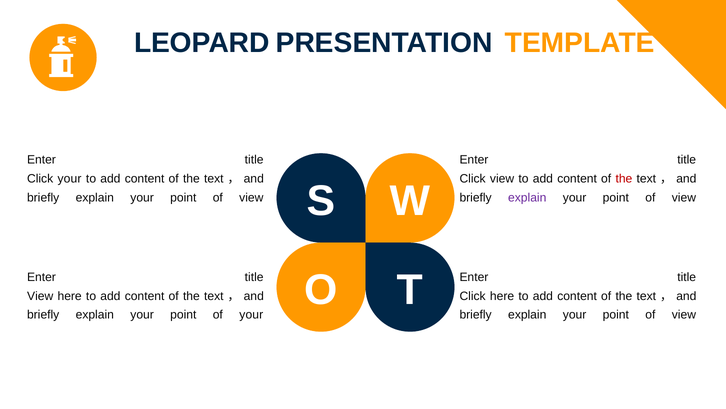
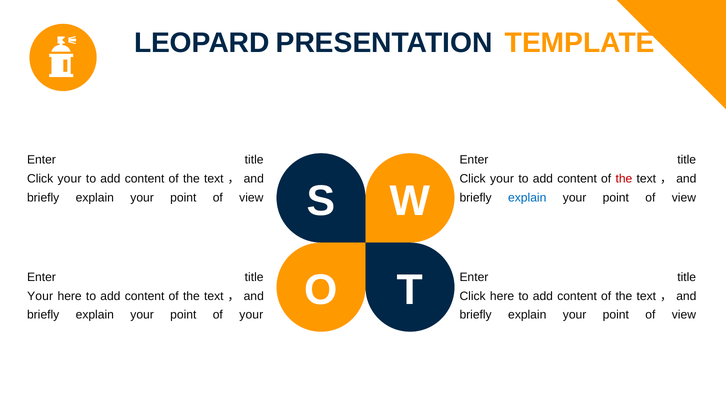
view: view -> your (502, 179)
explain colour: purple -> blue (527, 197)
View: View -> Your (40, 296)
